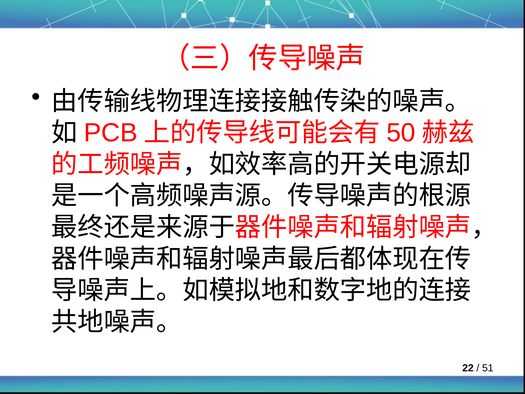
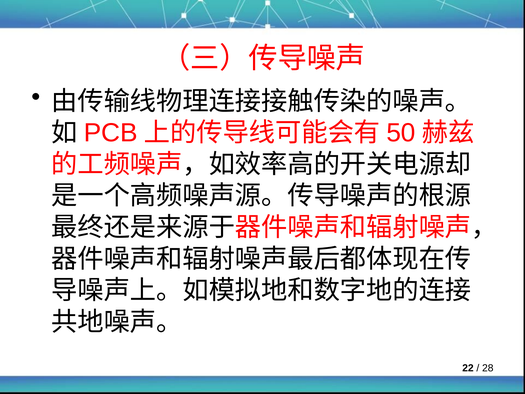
51: 51 -> 28 (488, 368)
